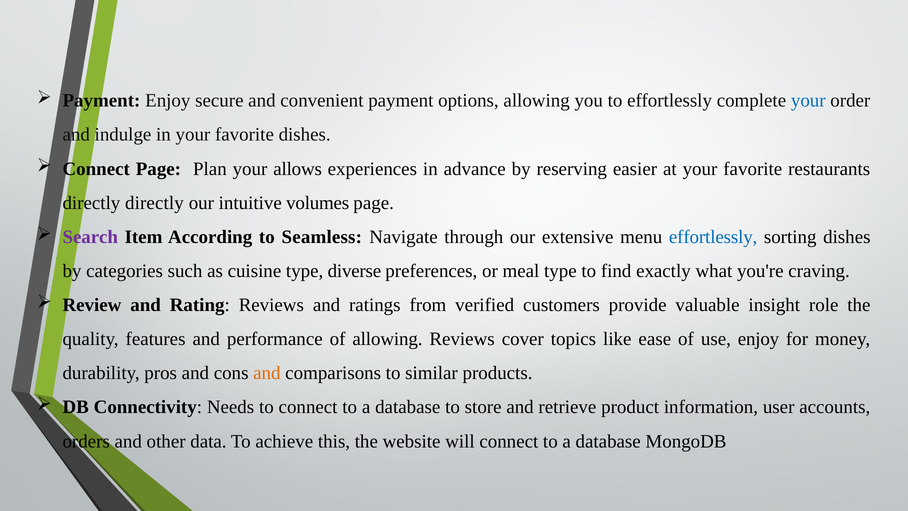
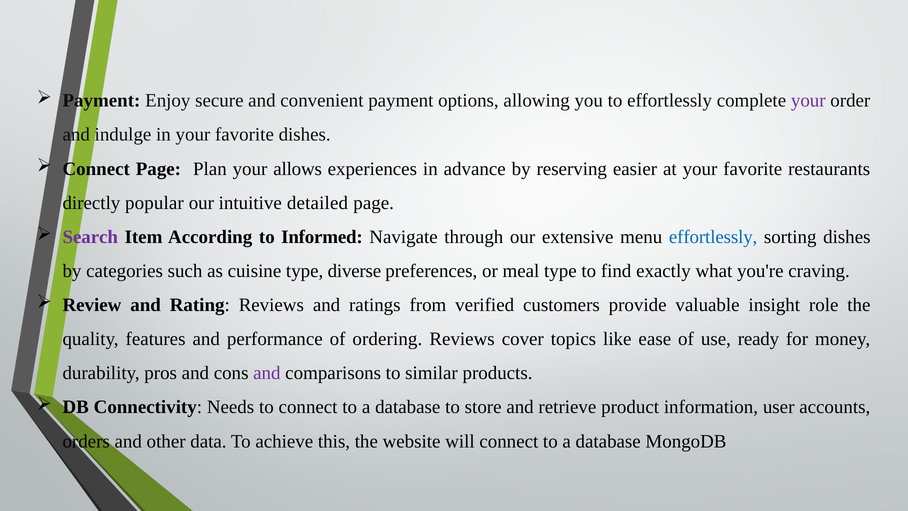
your colour: blue -> purple (808, 101)
directly directly: directly -> popular (154, 203)
volumes: volumes -> detailed (318, 203)
Seamless: Seamless -> Informed (322, 237)
of allowing: allowing -> ordering (387, 339)
use enjoy: enjoy -> ready (758, 339)
and colour: orange -> purple (267, 373)
